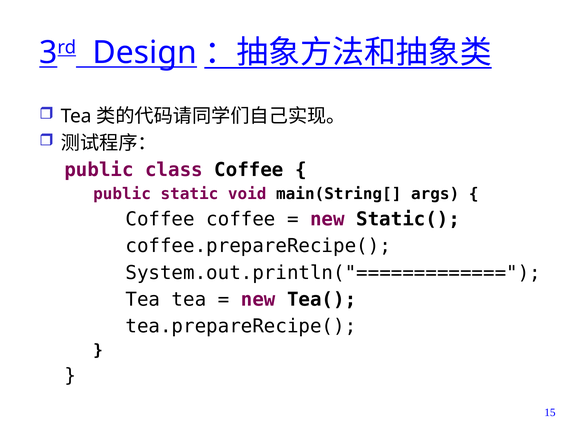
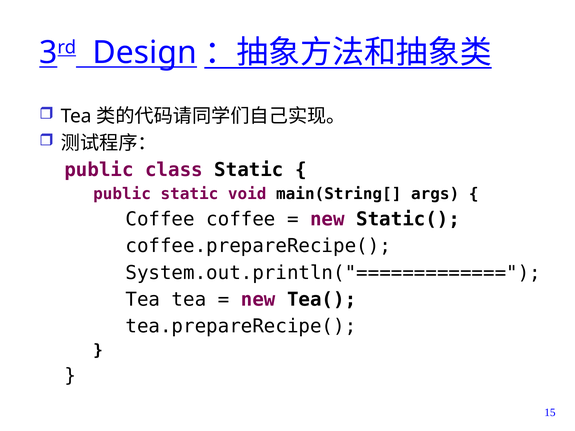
class Coffee: Coffee -> Static (249, 170)
